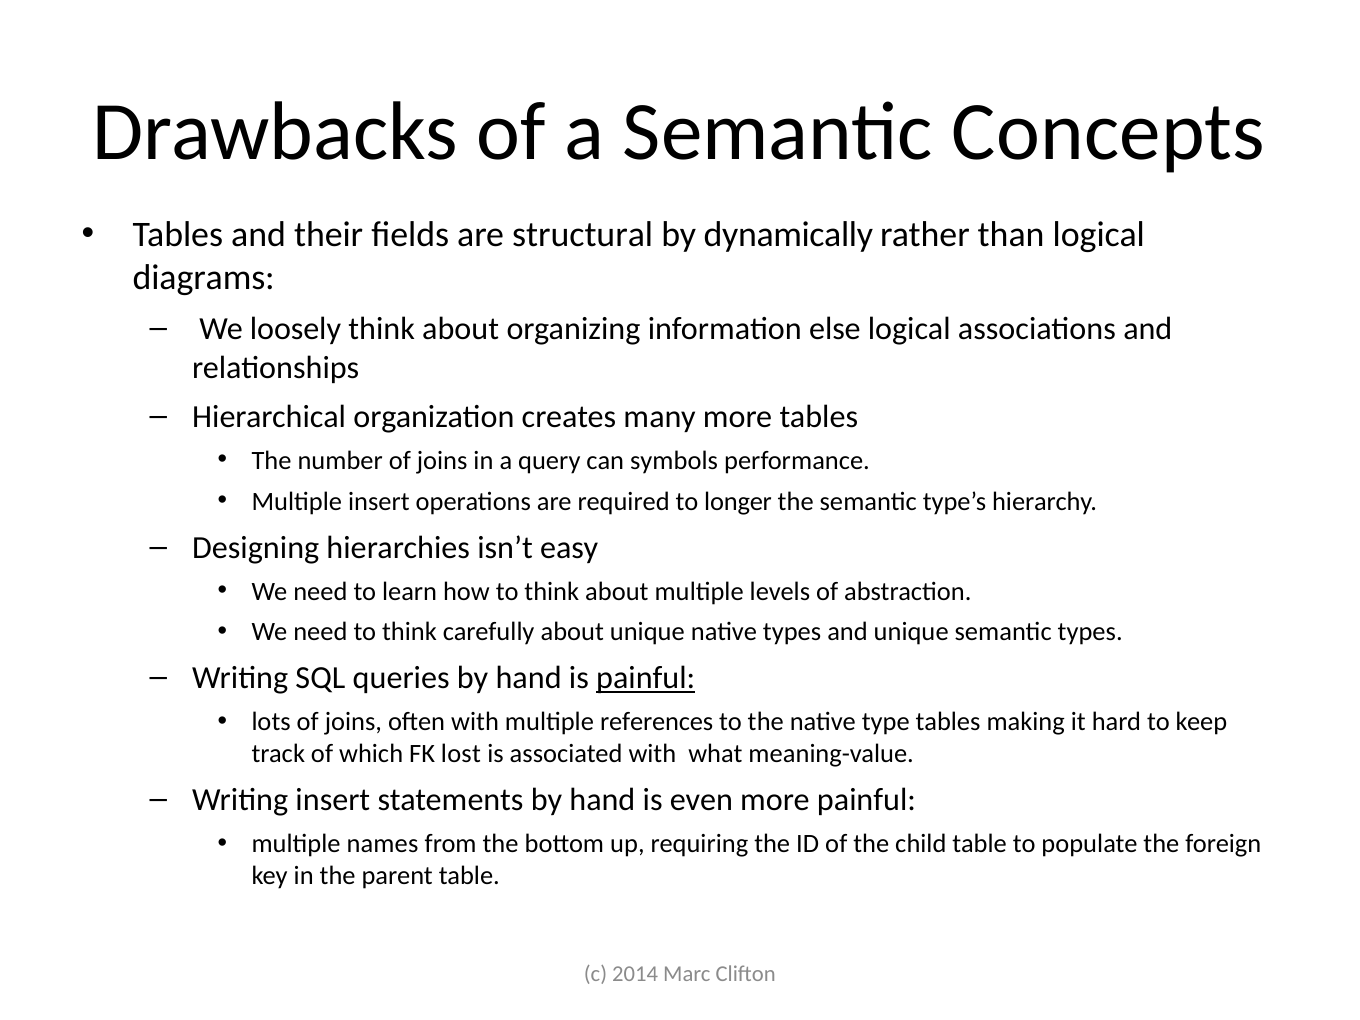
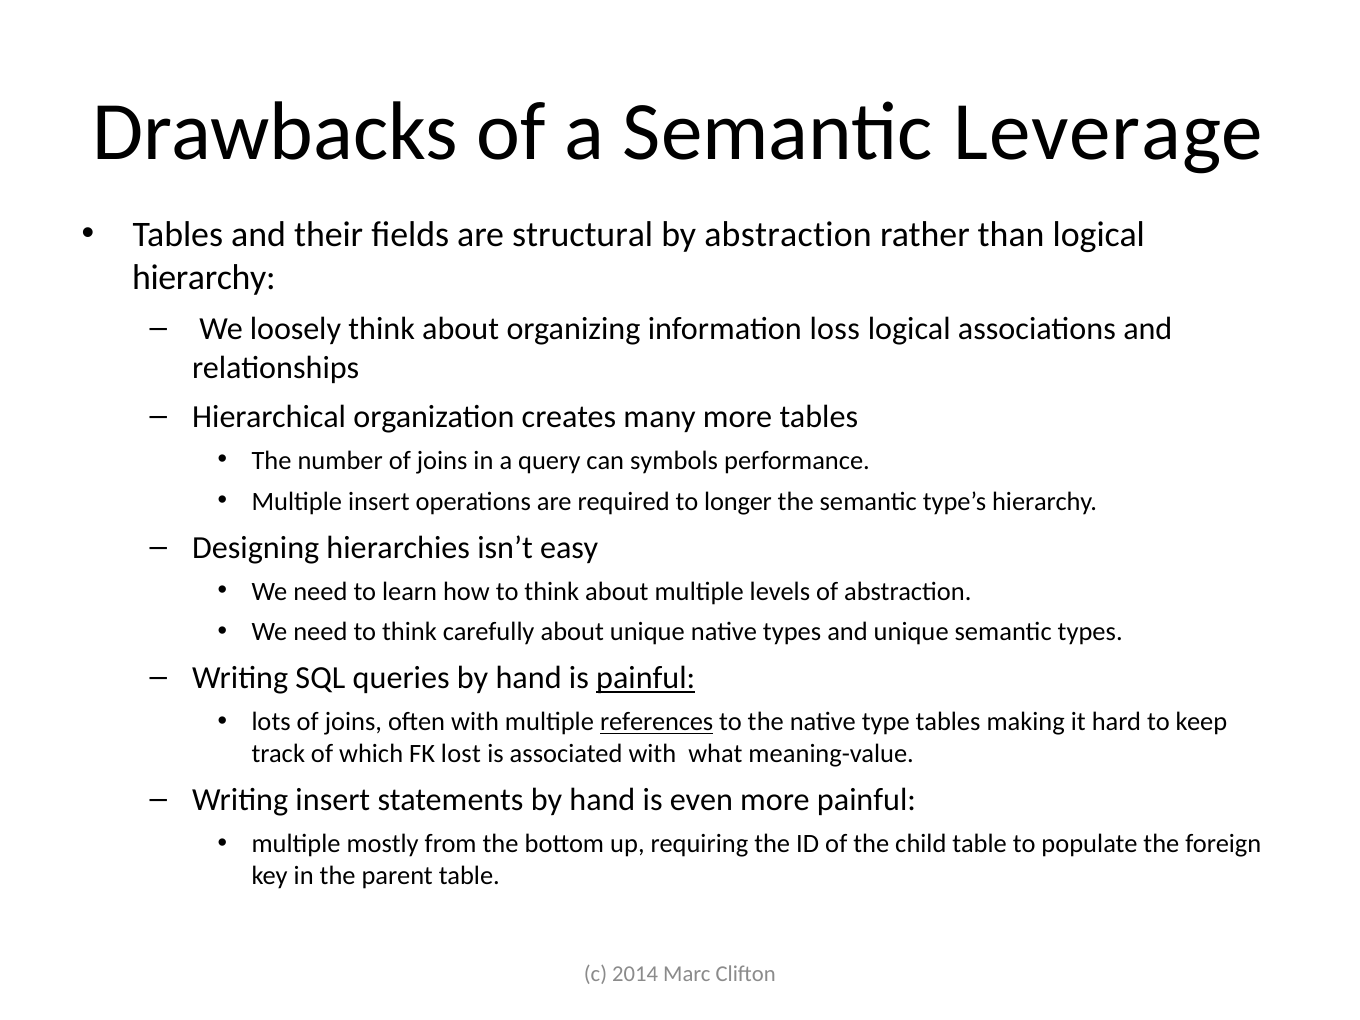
Concepts: Concepts -> Leverage (1108, 132)
by dynamically: dynamically -> abstraction (788, 235)
diagrams: diagrams -> hierarchy (204, 278)
else: else -> loss (835, 329)
references underline: none -> present (657, 722)
names: names -> mostly (383, 844)
